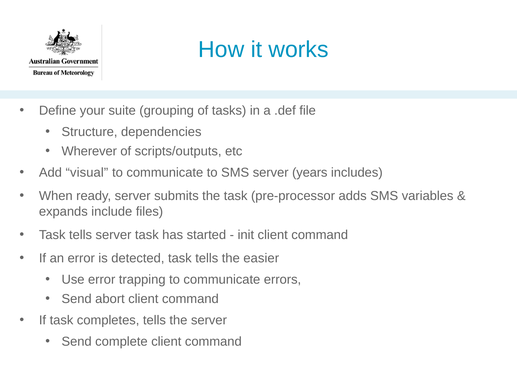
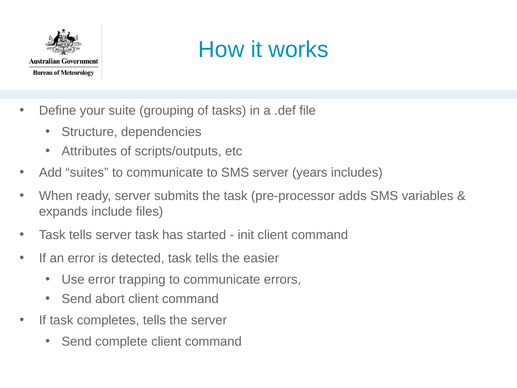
Wherever: Wherever -> Attributes (89, 151)
visual: visual -> suites (87, 173)
